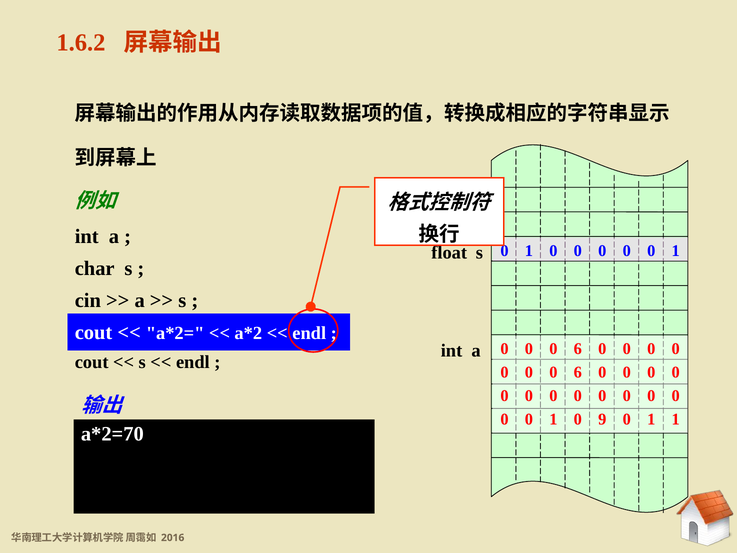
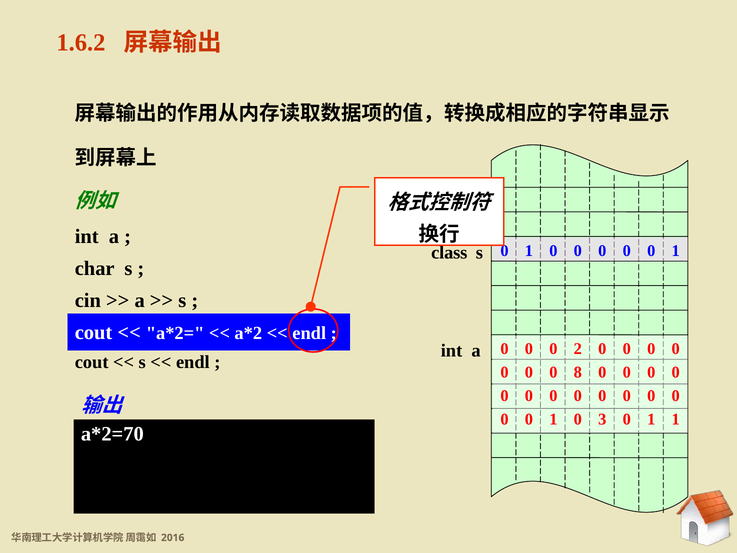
float: float -> class (449, 252)
6: 6 -> 2 (578, 349)
6: 6 -> 8 (578, 372)
9: 9 -> 3 (602, 419)
